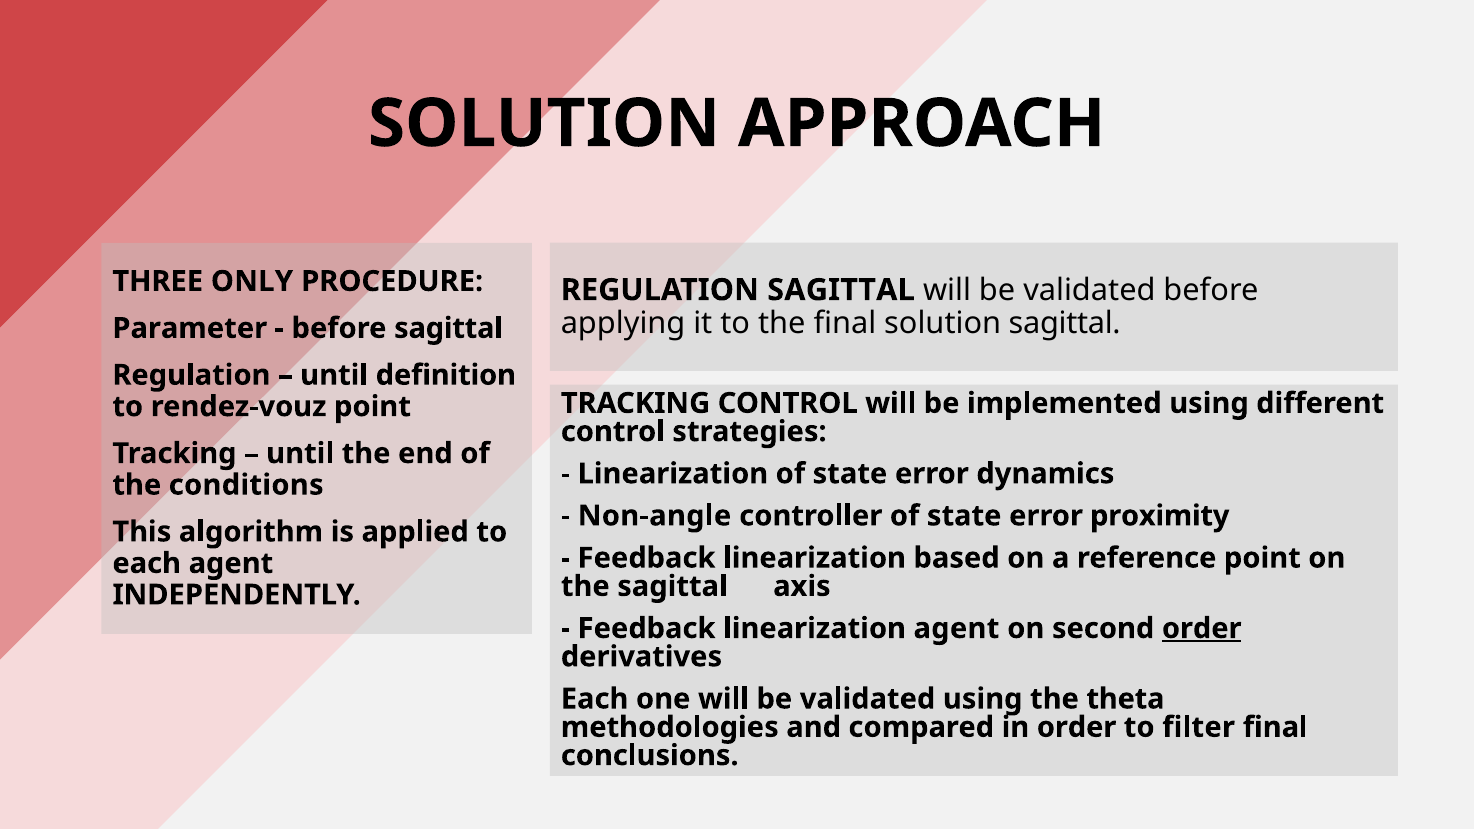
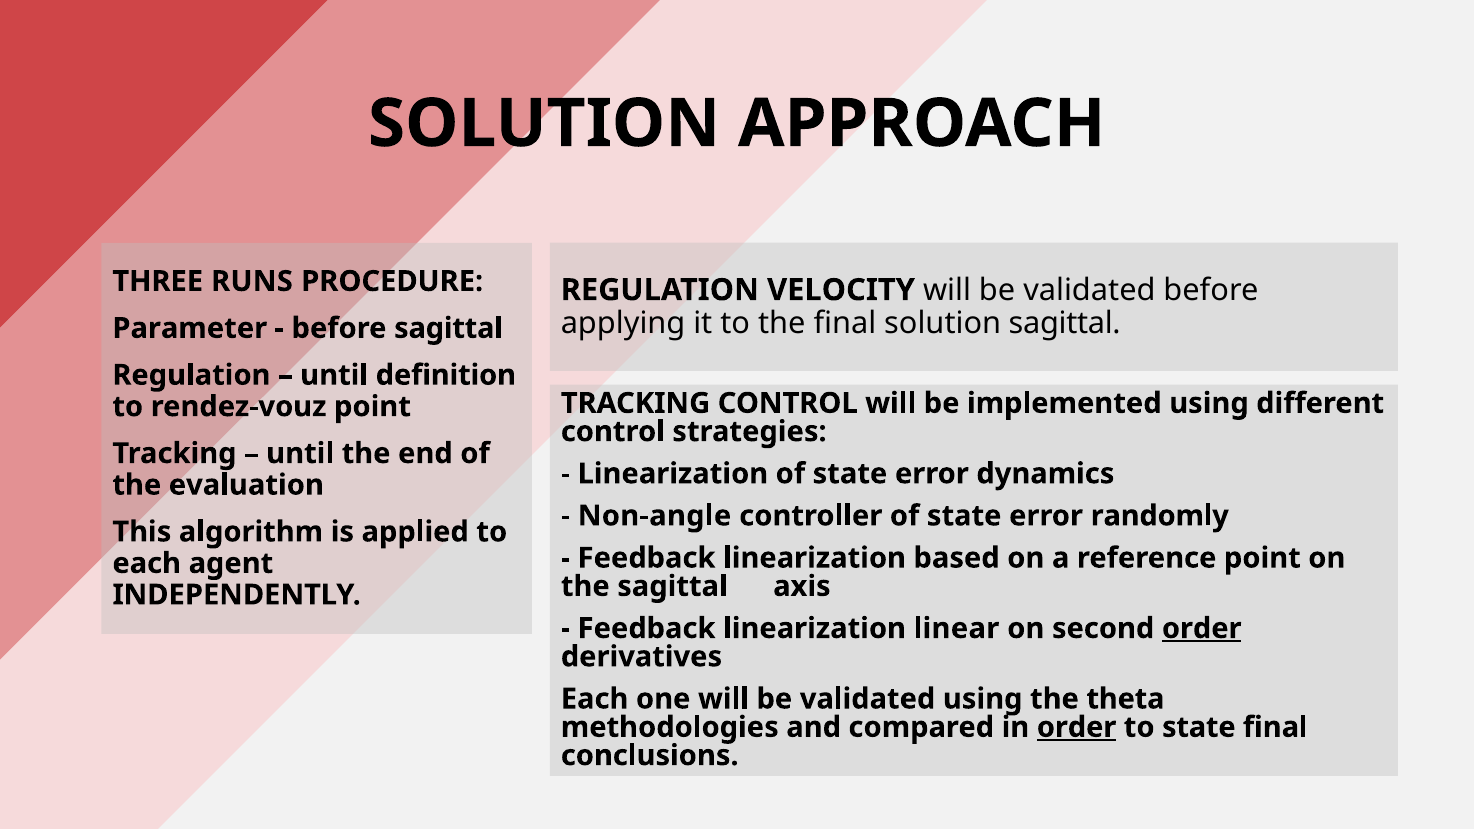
ONLY: ONLY -> RUNS (252, 281)
REGULATION SAGITTAL: SAGITTAL -> VELOCITY (841, 290)
conditions: conditions -> evaluation (246, 485)
proximity: proximity -> randomly (1160, 516)
linearization agent: agent -> linear (956, 629)
order underline: none -> present (1077, 727)
to filter: filter -> state (1199, 727)
